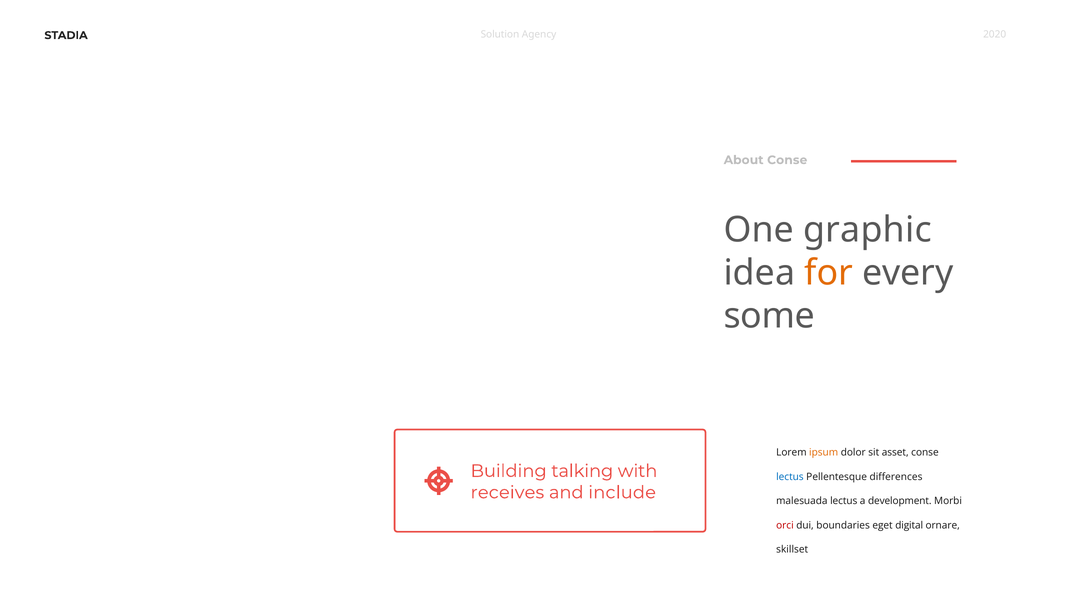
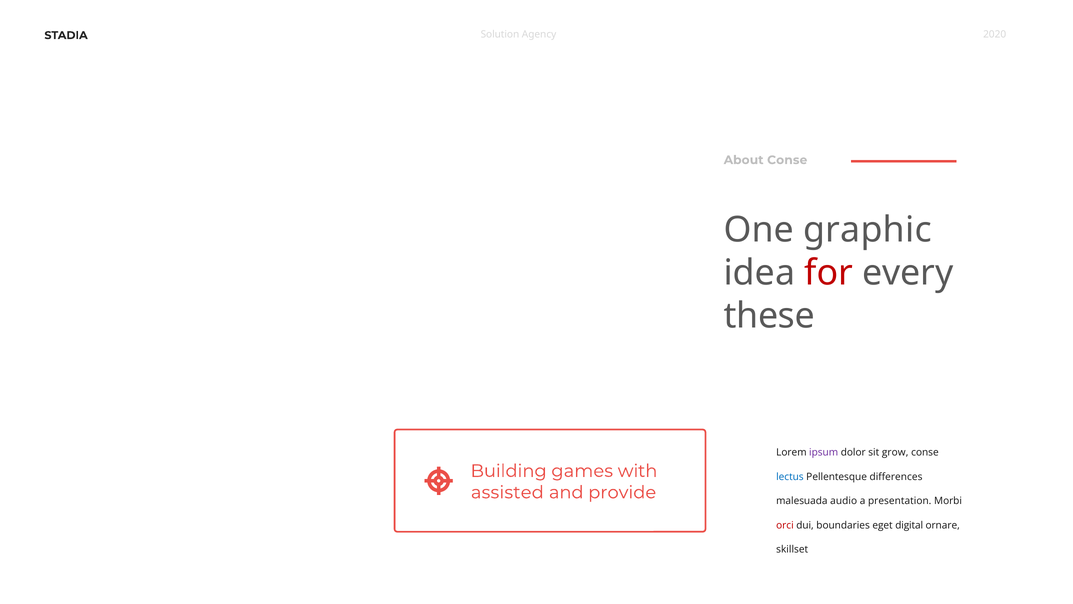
for colour: orange -> red (829, 273)
some: some -> these (769, 316)
ipsum colour: orange -> purple (824, 452)
asset: asset -> grow (895, 452)
talking: talking -> games (582, 471)
receives: receives -> assisted (507, 492)
include: include -> provide (622, 492)
malesuada lectus: lectus -> audio (844, 501)
development: development -> presentation (900, 501)
